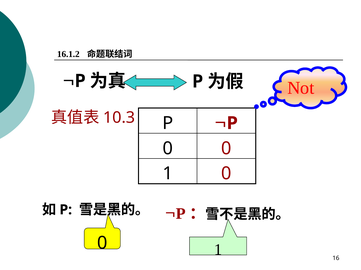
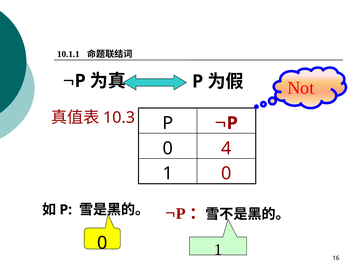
16.1.2: 16.1.2 -> 10.1.1 (68, 54)
0 0: 0 -> 4 (226, 149)
